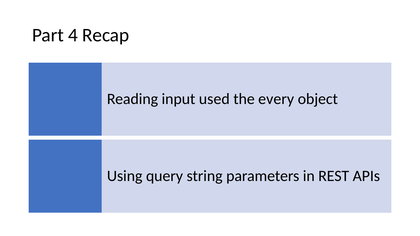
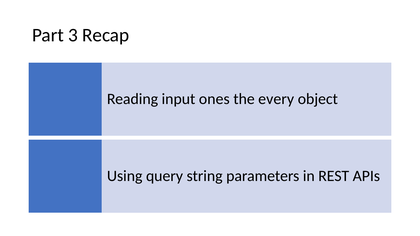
4: 4 -> 3 (73, 35)
used: used -> ones (214, 99)
